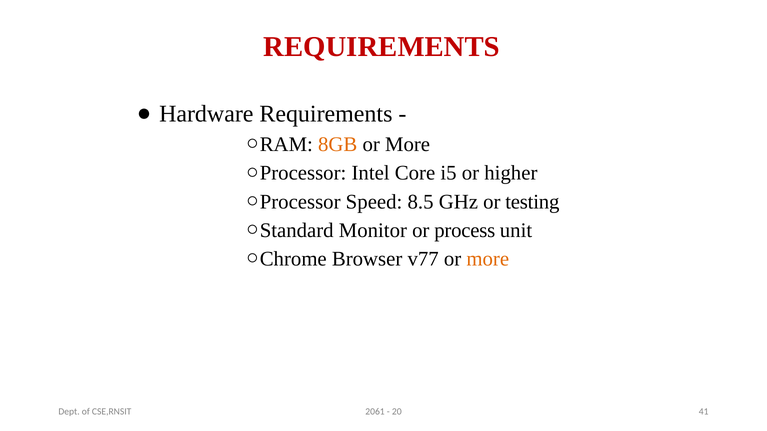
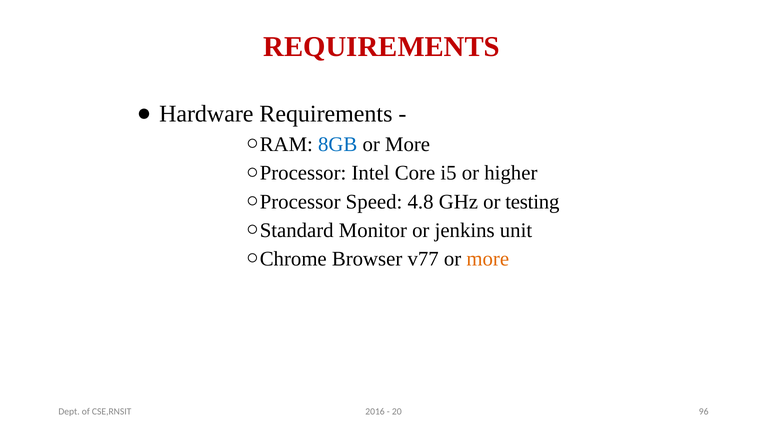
8GB colour: orange -> blue (338, 145)
8.5: 8.5 -> 4.8 (421, 202)
process: process -> jenkins (465, 231)
2061: 2061 -> 2016 (375, 412)
41: 41 -> 96 (704, 412)
